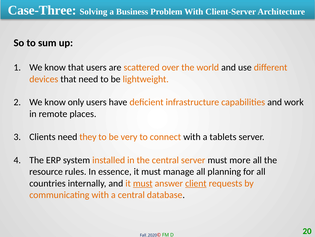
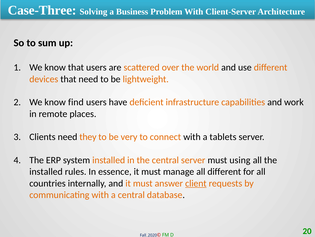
only: only -> find (76, 102)
more: more -> using (240, 160)
resource: resource -> installed (46, 171)
all planning: planning -> different (224, 171)
must underline: present -> none (143, 183)
